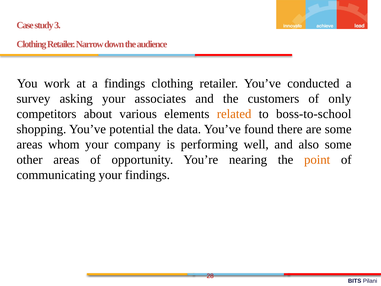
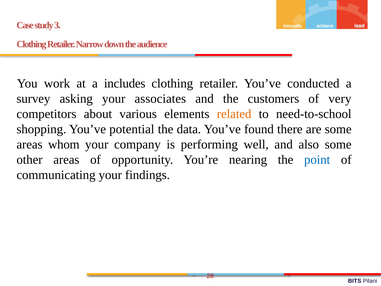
a findings: findings -> includes (125, 83)
only: only -> very (340, 99)
boss-to-school: boss-to-school -> need-to-school (314, 114)
point colour: orange -> blue (317, 160)
